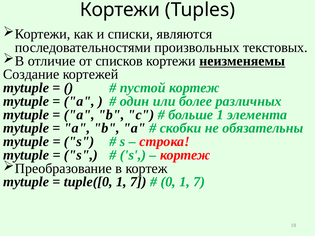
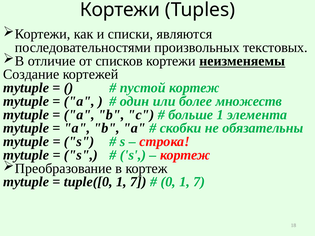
различных: различных -> множеств (249, 101)
